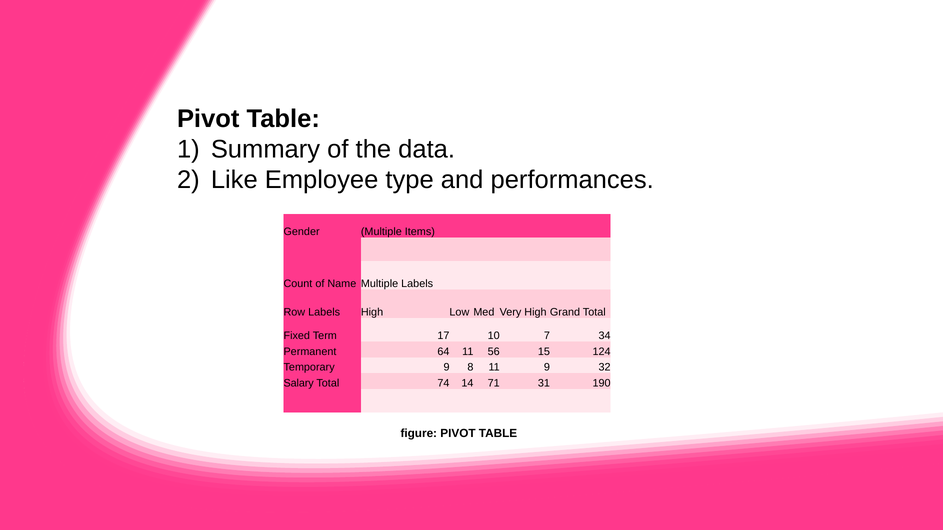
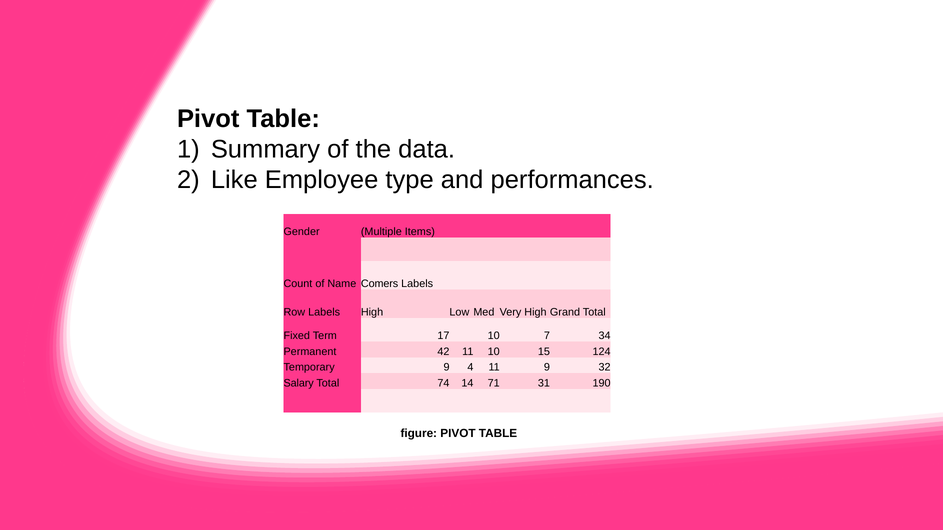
Name Multiple: Multiple -> Comers (380, 284)
64: 64 -> 42 (443, 352)
11 56: 56 -> 10 (494, 352)
8: 8 -> 4 (470, 368)
